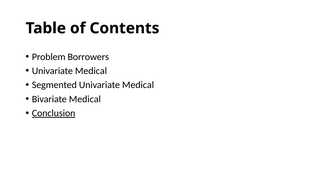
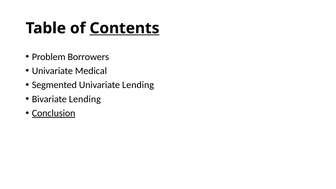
Contents underline: none -> present (124, 28)
Segmented Univariate Medical: Medical -> Lending (138, 85)
Bivariate Medical: Medical -> Lending (85, 99)
